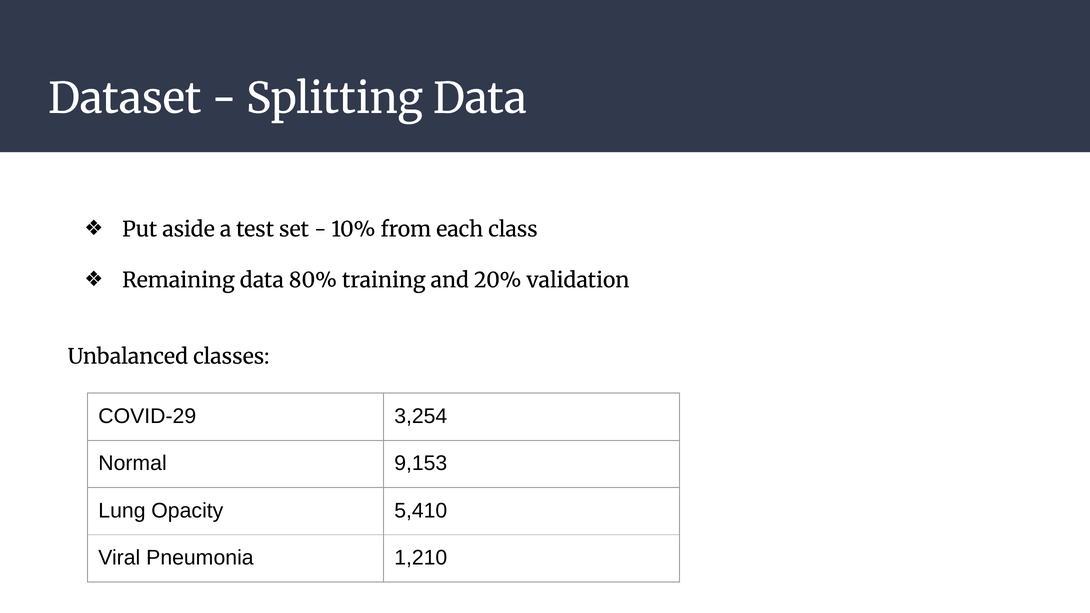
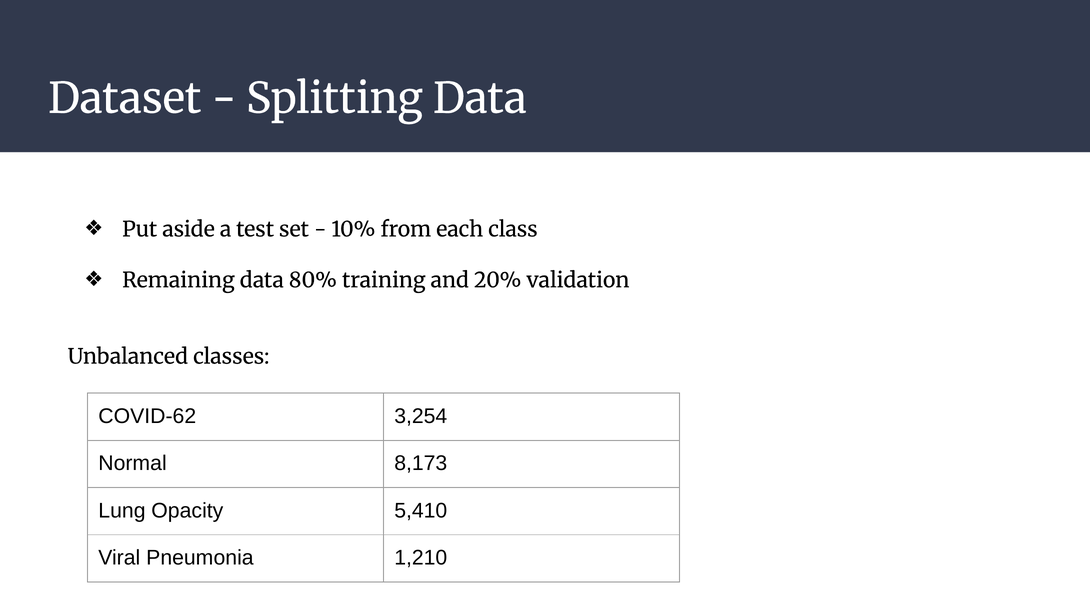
COVID-29: COVID-29 -> COVID-62 (147, 416)
9,153: 9,153 -> 8,173 (421, 464)
